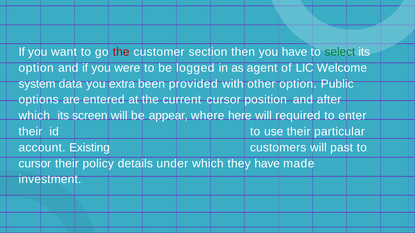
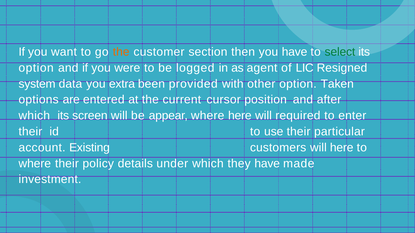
the colour: red -> orange (121, 52)
Welcome: Welcome -> Resigned (342, 68)
Public: Public -> Taken (337, 84)
will past: past -> here (342, 148)
cursor: cursor -> where (35, 164)
